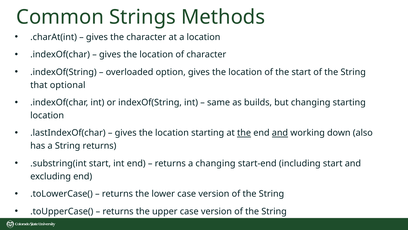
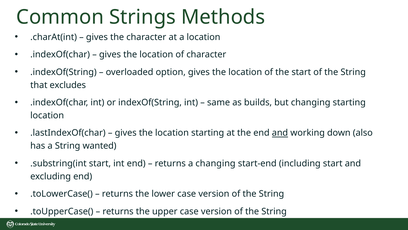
optional: optional -> excludes (68, 85)
the underline: present -> none (244, 133)
String returns: returns -> wanted (99, 146)
